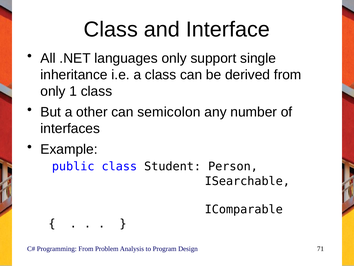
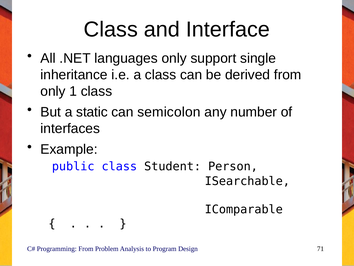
other: other -> static (92, 112)
